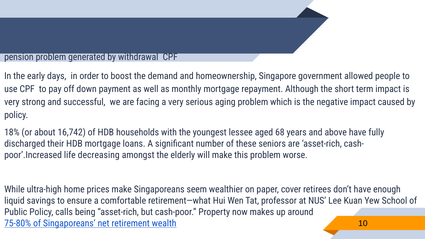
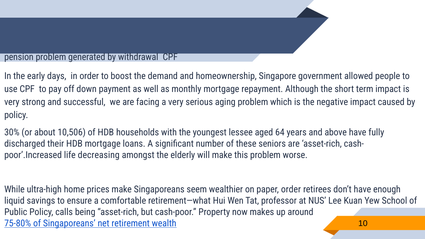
18%: 18% -> 30% (12, 132)
16,742: 16,742 -> 10,506 (72, 132)
68: 68 -> 64 (280, 132)
paper cover: cover -> order (291, 190)
